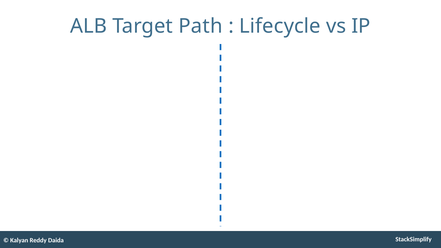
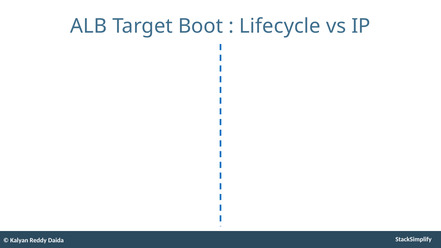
Path: Path -> Boot (201, 26)
